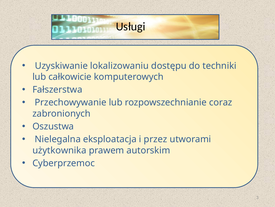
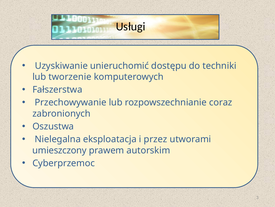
lokalizowaniu: lokalizowaniu -> unieruchomić (120, 66)
całkowicie: całkowicie -> tworzenie (70, 77)
użytkownika: użytkownika -> umieszczony (59, 150)
